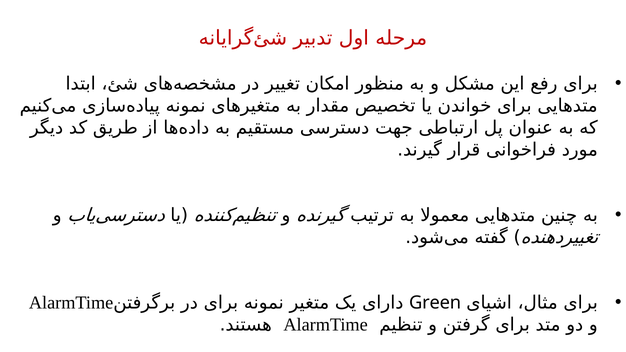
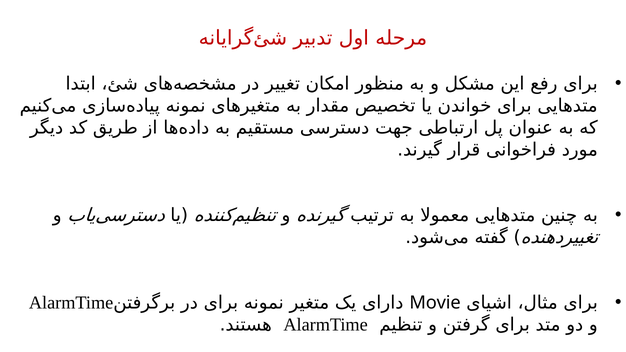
Green: Green -> Movie (435, 303)
